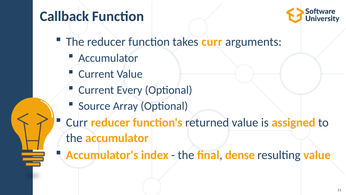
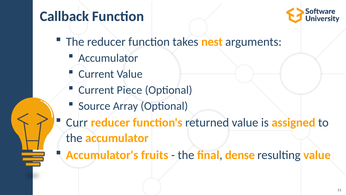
takes curr: curr -> nest (212, 42)
Every: Every -> Piece (129, 90)
index: index -> fruits (155, 155)
